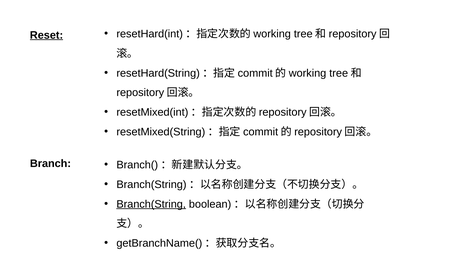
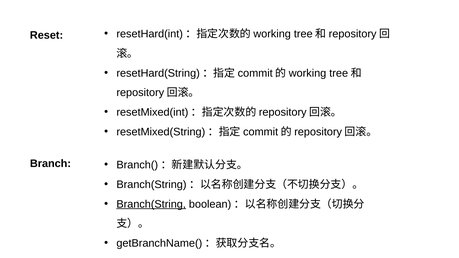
Reset underline: present -> none (47, 35)
